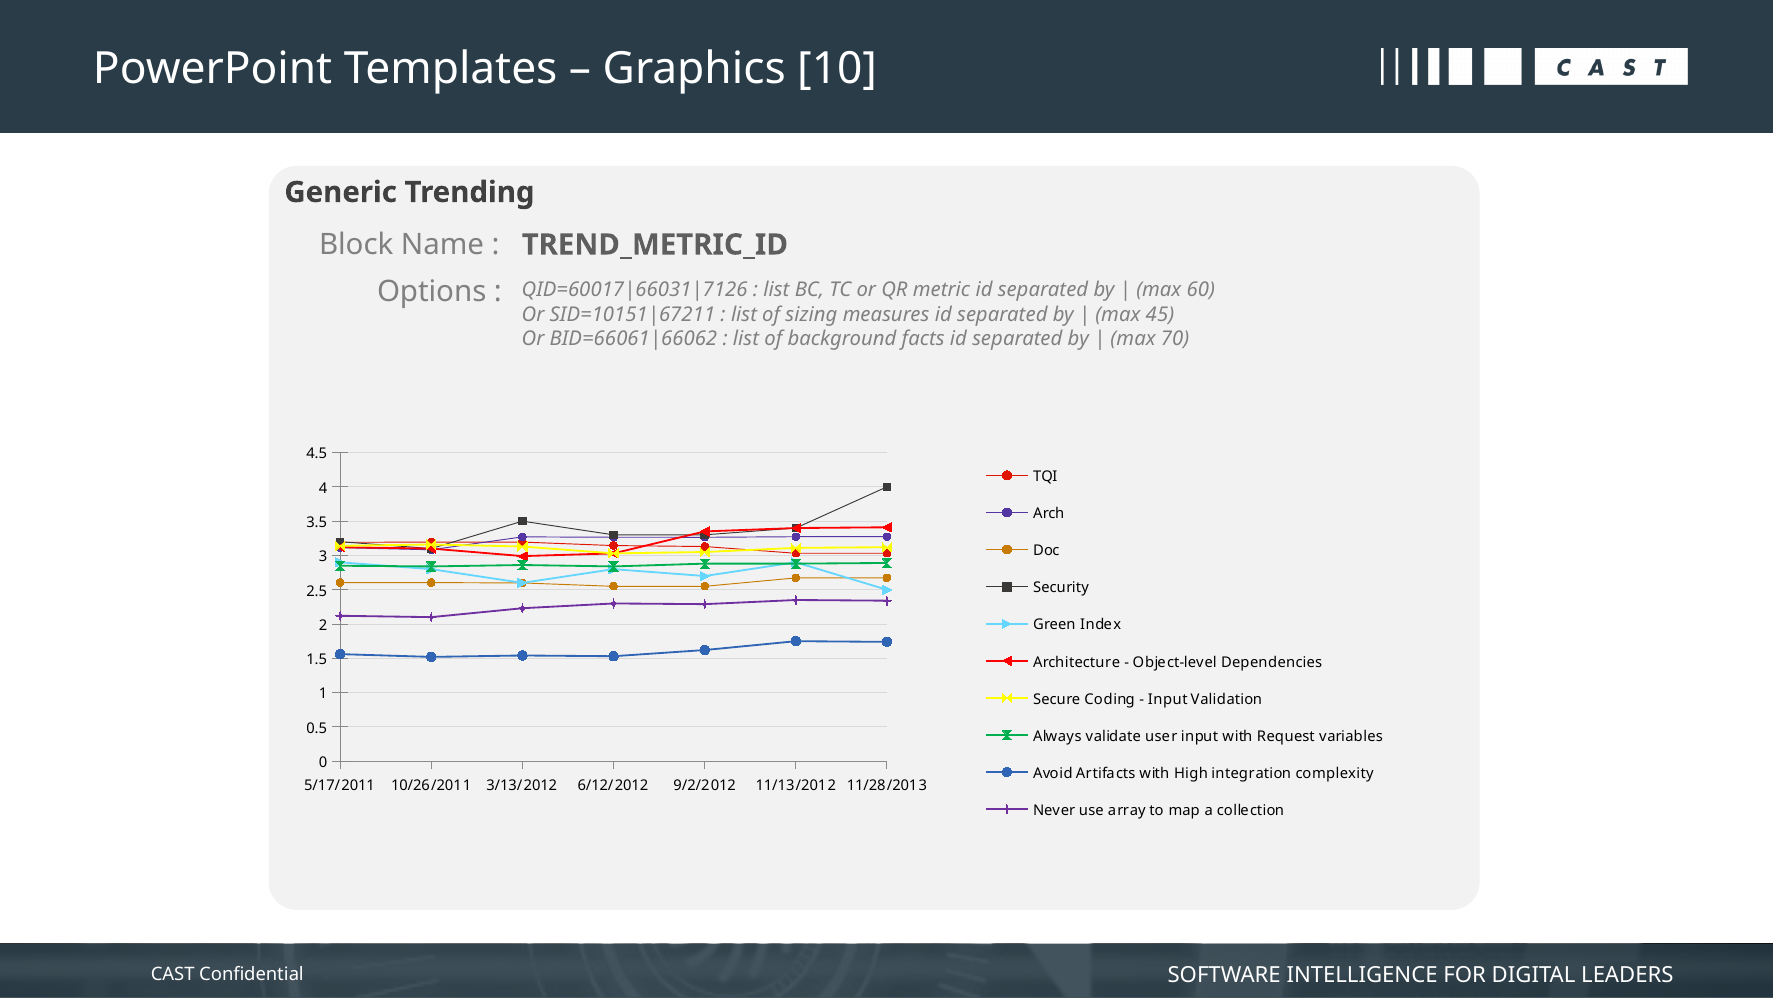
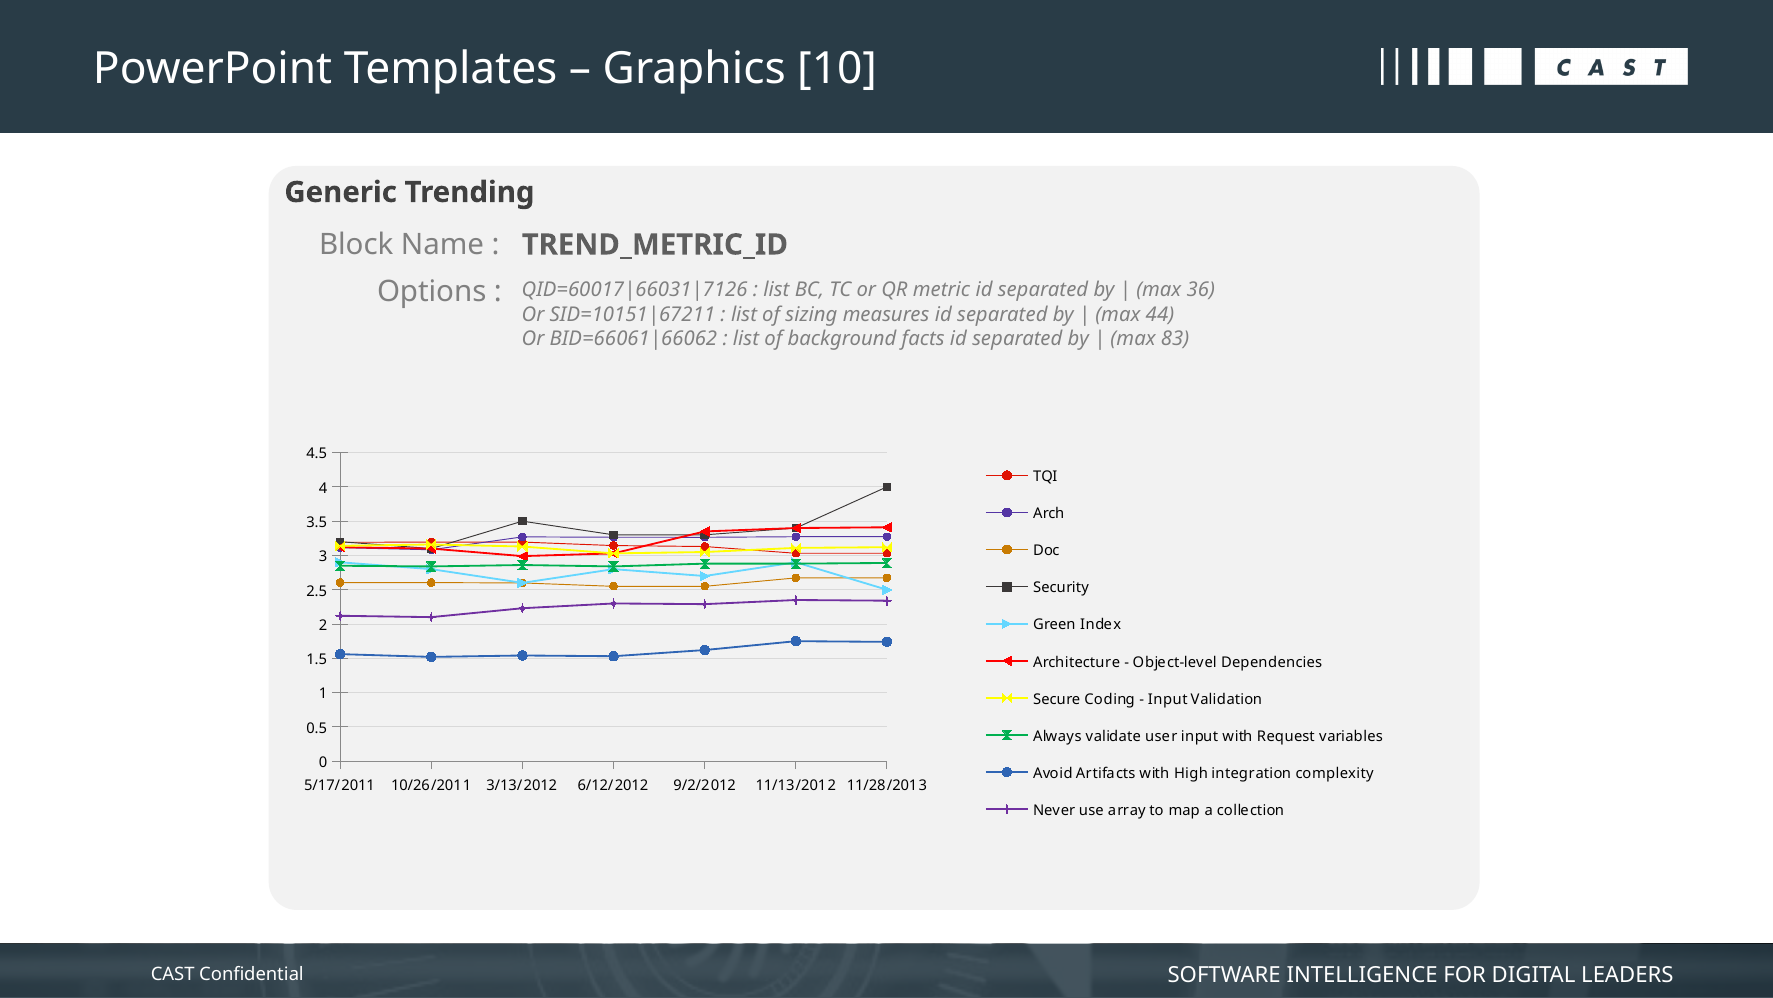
60: 60 -> 36 (1201, 290)
45: 45 -> 44 (1160, 314)
70: 70 -> 83 (1175, 339)
